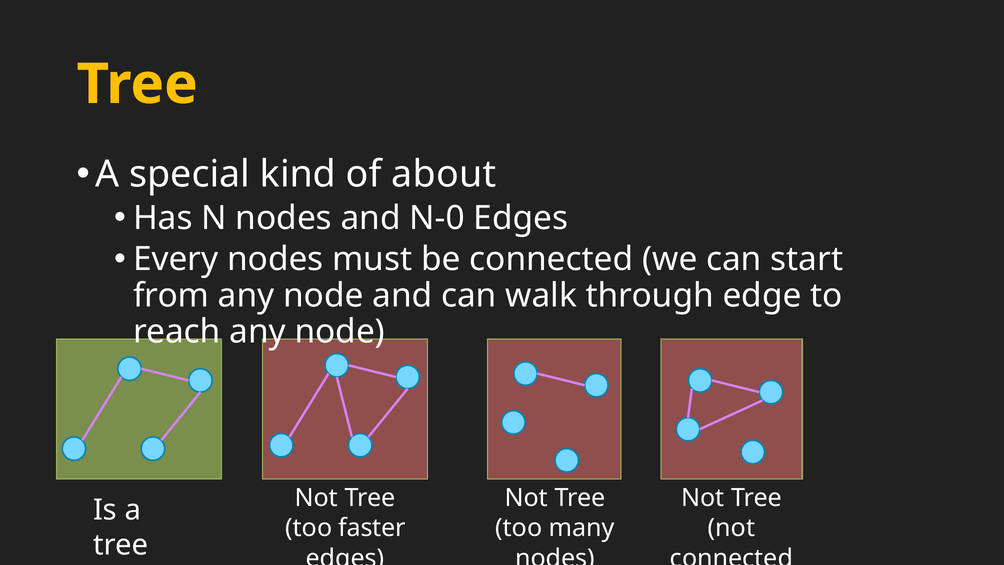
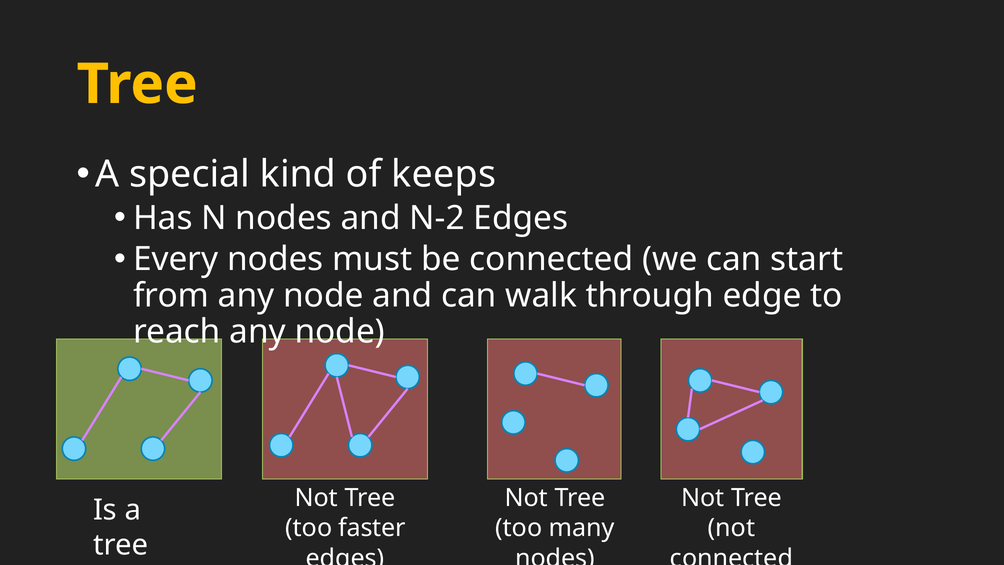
about: about -> keeps (444, 174)
N-0: N-0 -> N-2 (437, 218)
